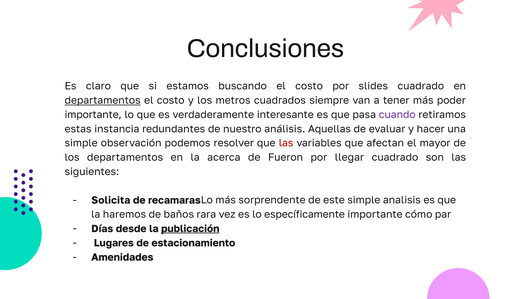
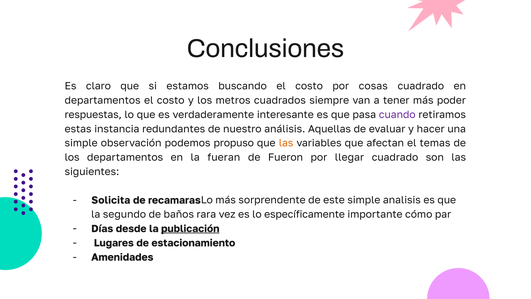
slides: slides -> cosas (373, 86)
departamentos underline: present -> none (103, 100)
importante: importante -> respuestas (93, 115)
resolver: resolver -> propuso (234, 143)
las colour: red -> orange (286, 143)
mayor: mayor -> temas (435, 143)
acerca: acerca -> fueran (224, 157)
haremos: haremos -> segundo (124, 214)
